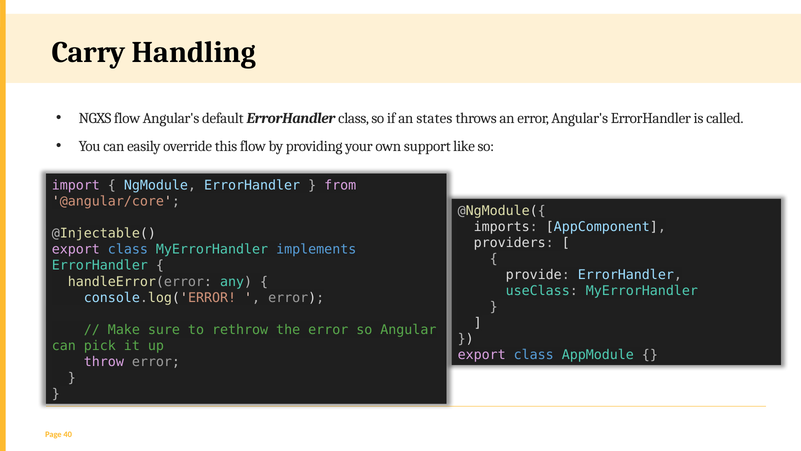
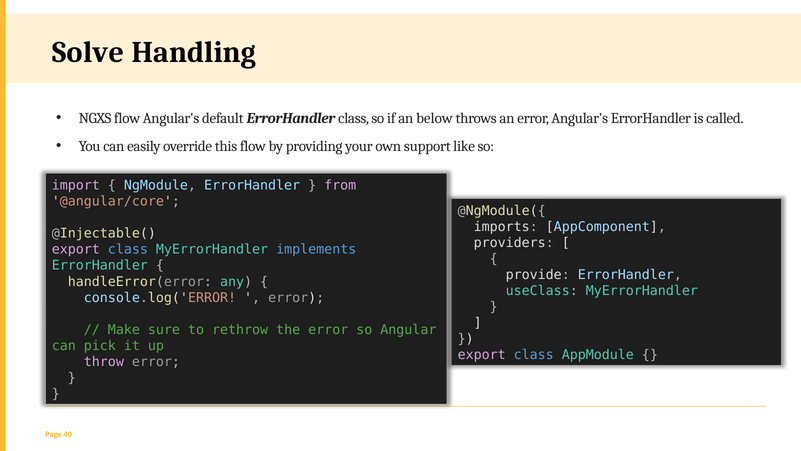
Carry: Carry -> Solve (88, 52)
states: states -> below (434, 118)
